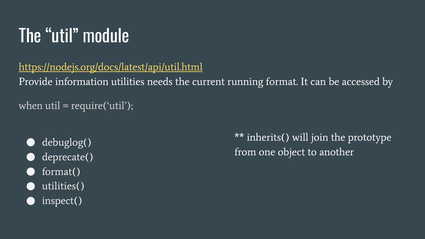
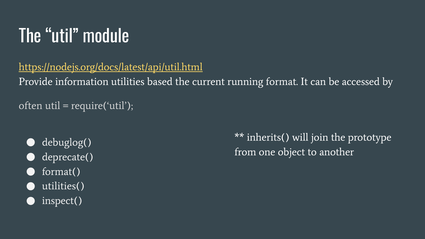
needs: needs -> based (160, 82)
when: when -> often (31, 106)
